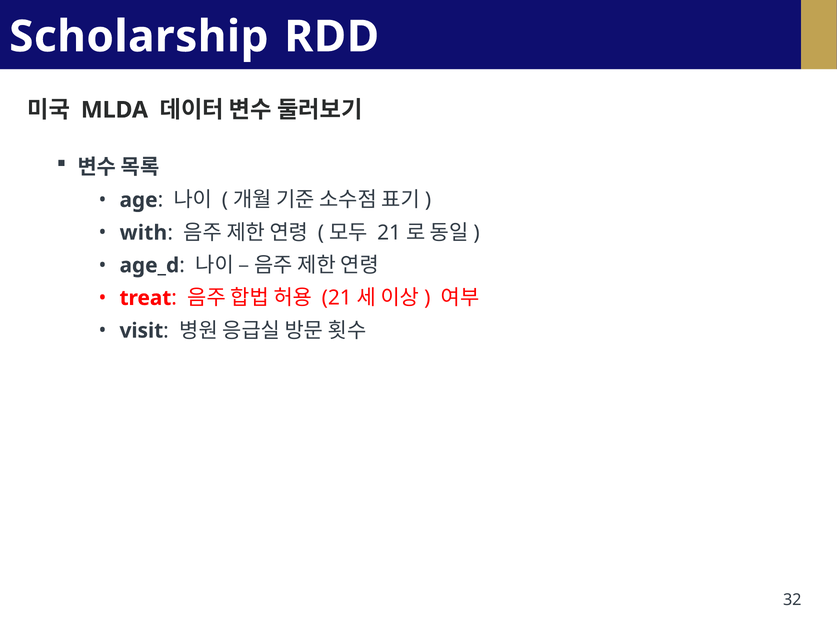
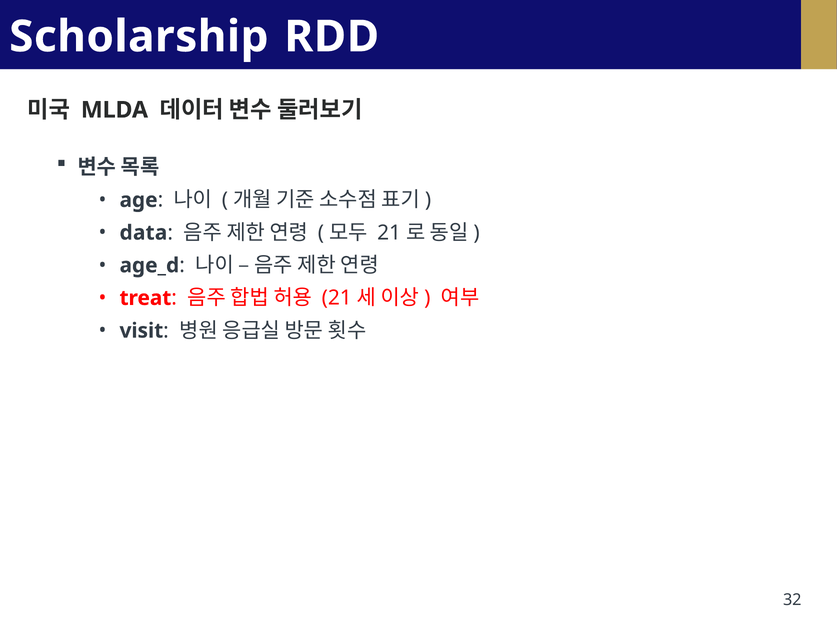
with: with -> data (143, 233)
